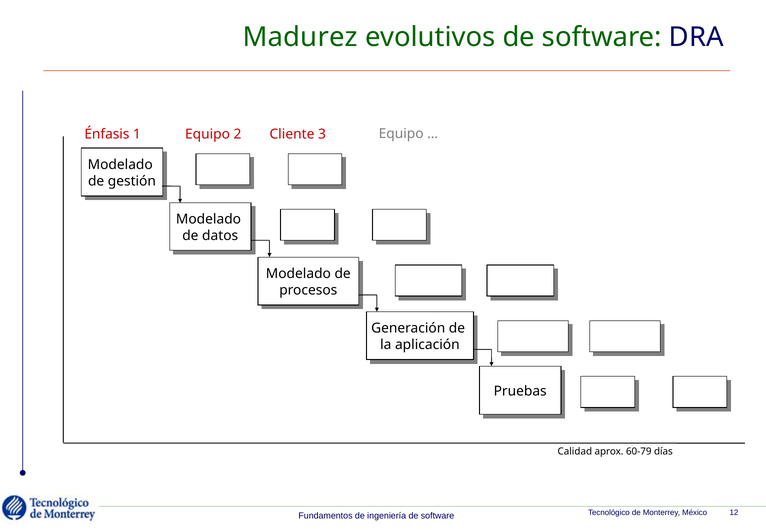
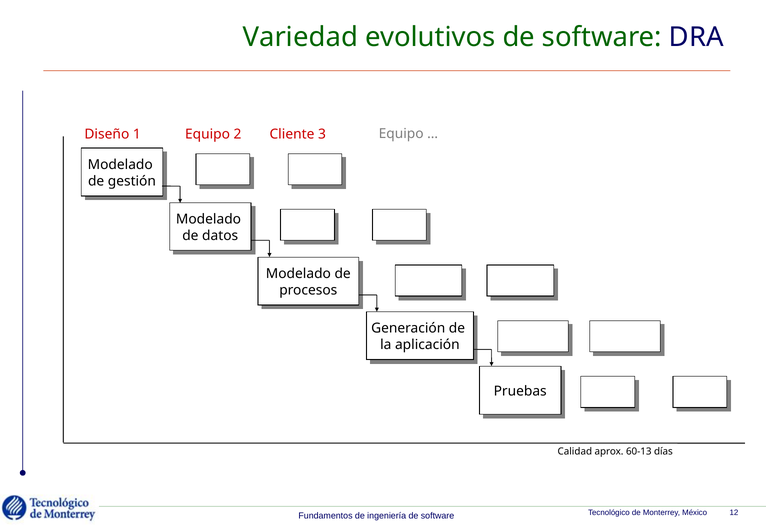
Madurez: Madurez -> Variedad (300, 37)
Énfasis: Énfasis -> Diseño (107, 134)
60-79: 60-79 -> 60-13 (639, 452)
